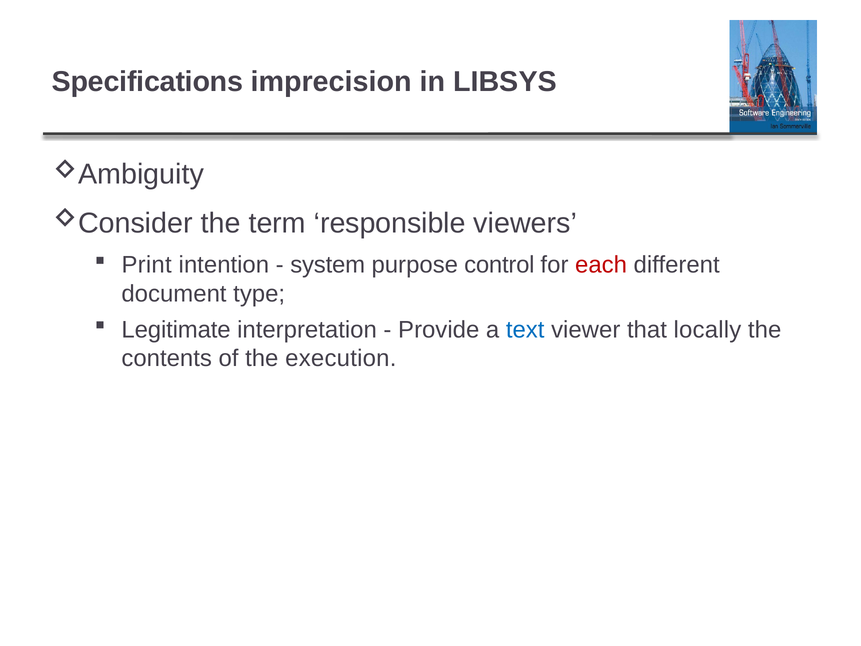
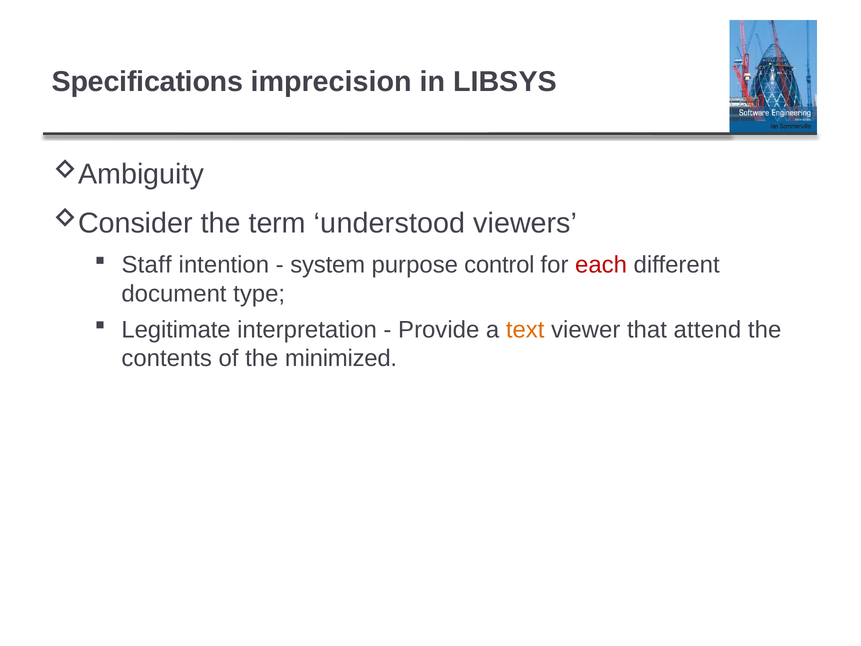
responsible: responsible -> understood (390, 223)
Print: Print -> Staff (147, 265)
text colour: blue -> orange (525, 330)
locally: locally -> attend (707, 330)
execution: execution -> minimized (341, 358)
